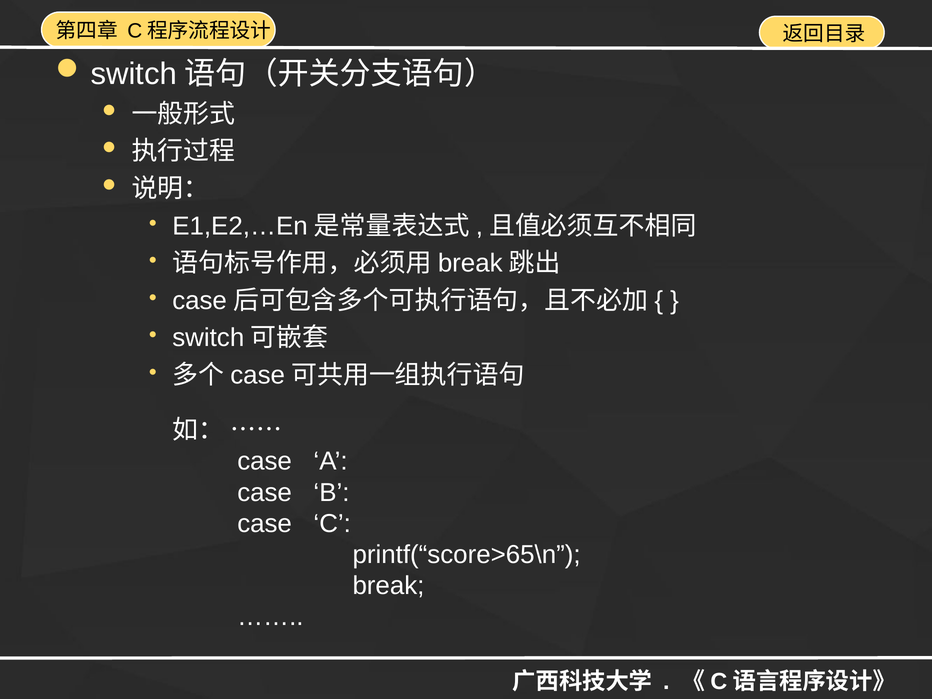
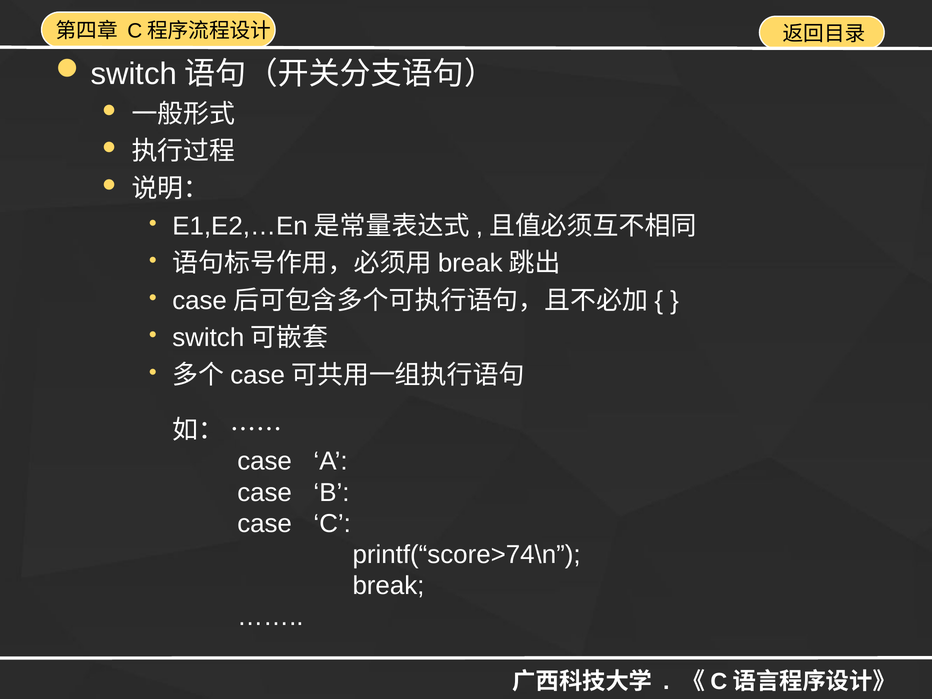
printf(“score>65\n: printf(“score>65\n -> printf(“score>74\n (467, 555)
